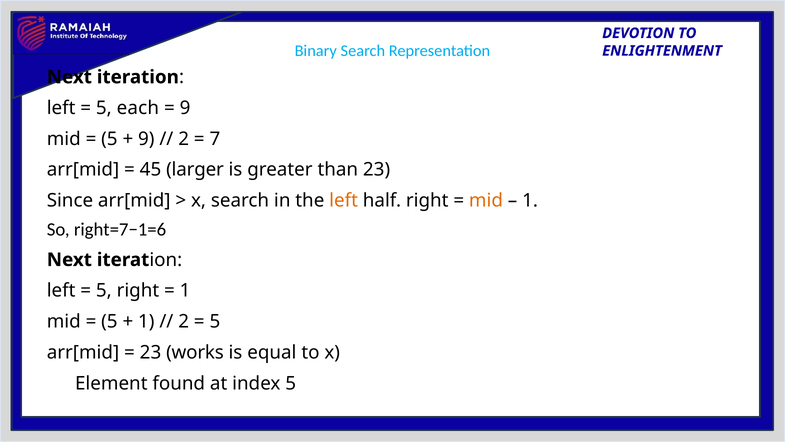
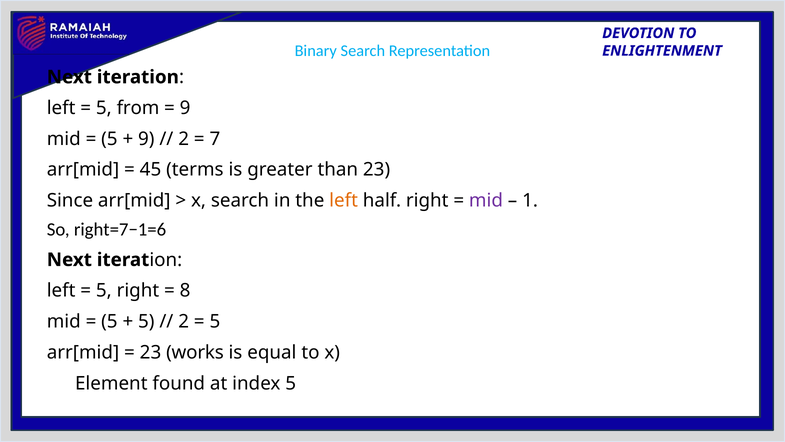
each: each -> from (138, 108)
larger: larger -> terms (195, 170)
mid colour: orange -> purple (486, 200)
1: 1 -> 8 (185, 290)
1: 1 -> 5 (146, 321)
